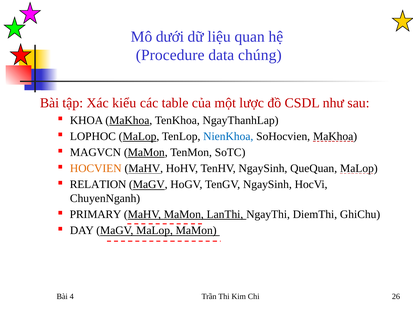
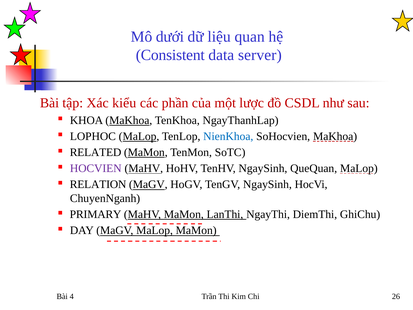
Procedure: Procedure -> Consistent (170, 55)
chúng: chúng -> server (260, 55)
table: table -> phần (175, 103)
MAGVCN: MAGVCN -> RELATED (96, 152)
HOCVIEN colour: orange -> purple (96, 168)
